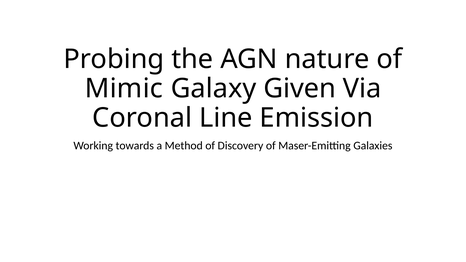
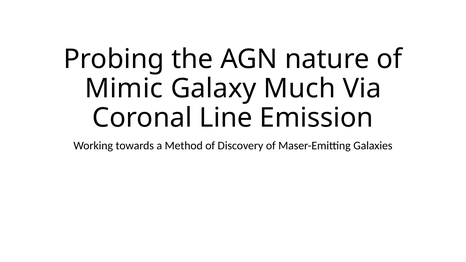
Given: Given -> Much (299, 89)
